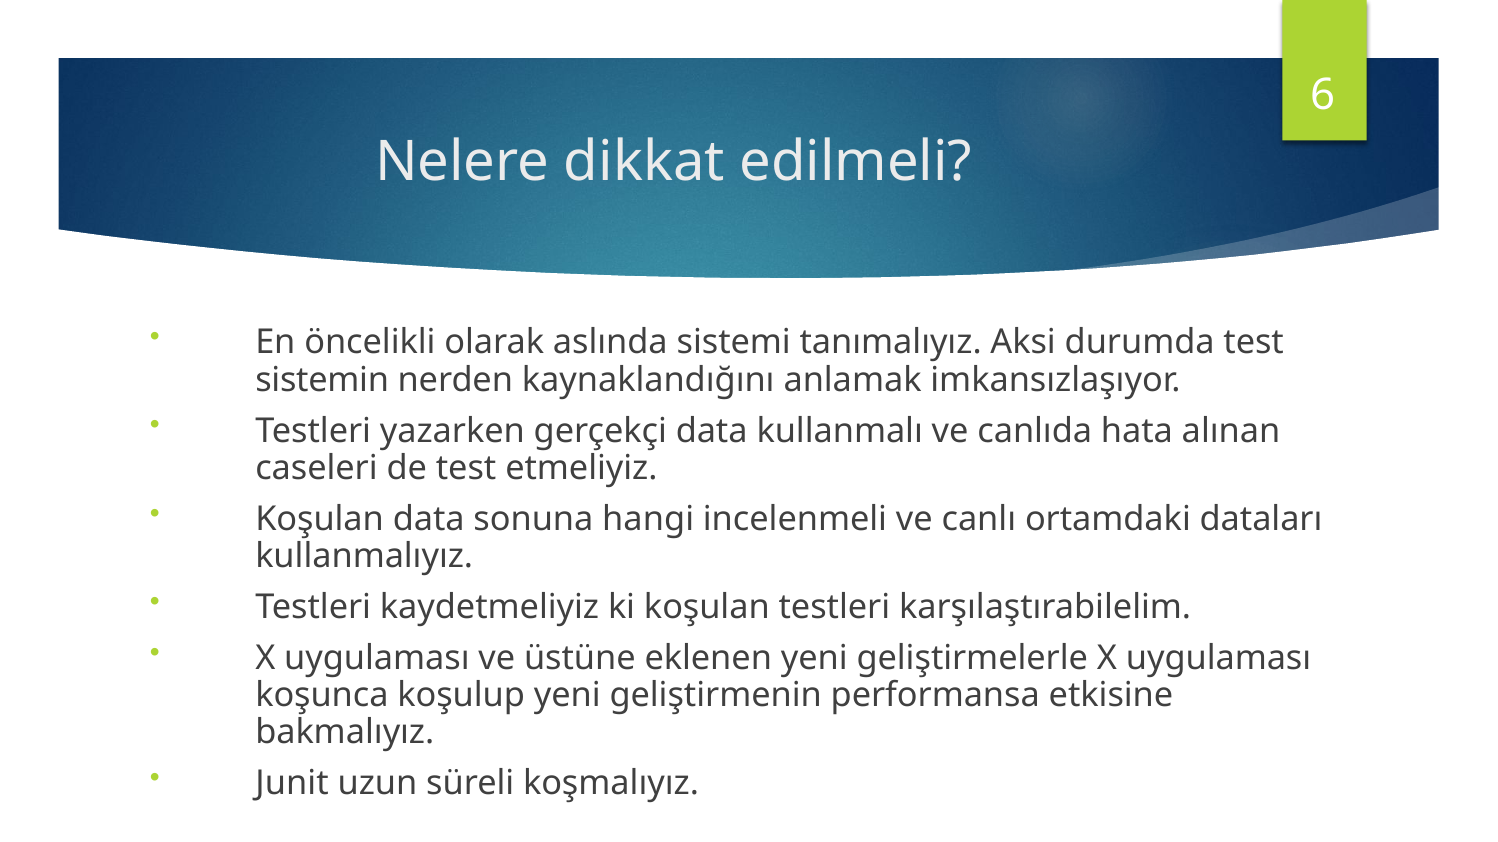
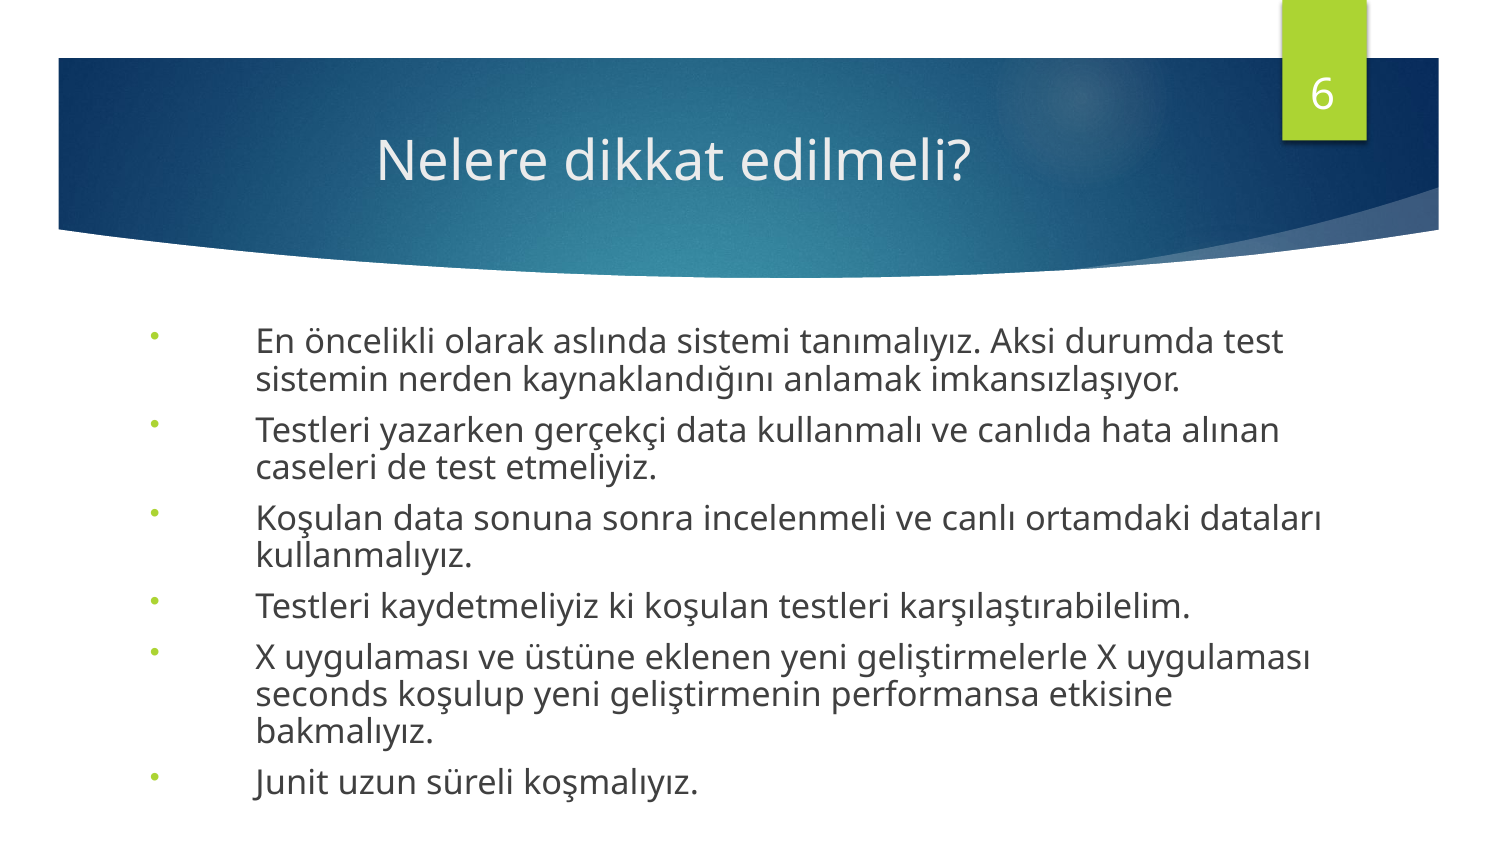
hangi: hangi -> sonra (648, 519)
koşunca: koşunca -> seconds (322, 696)
